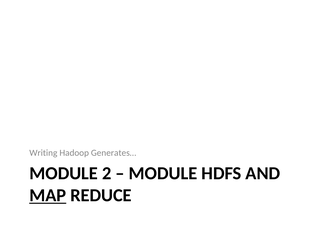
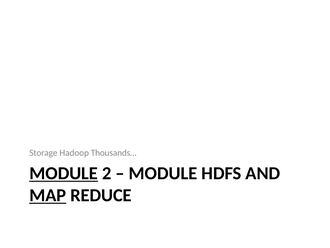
Writing: Writing -> Storage (43, 153)
Generates…: Generates… -> Thousands… (114, 153)
MODULE underline: none -> present (64, 173)
